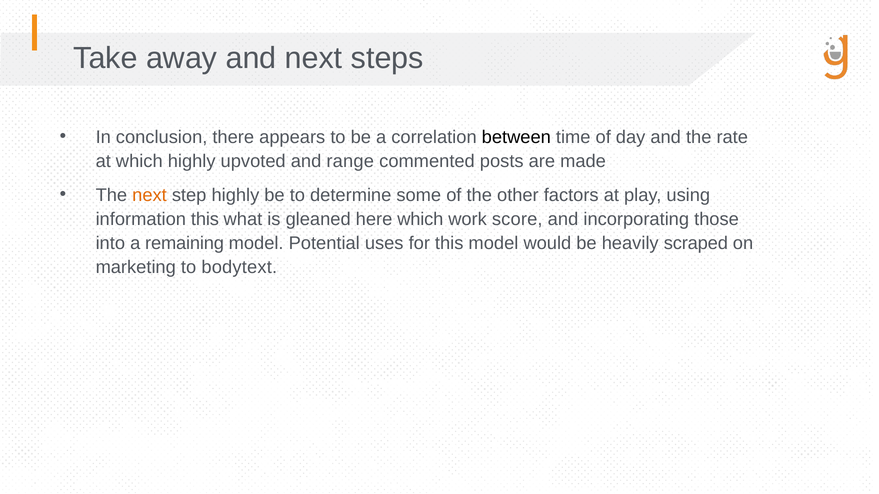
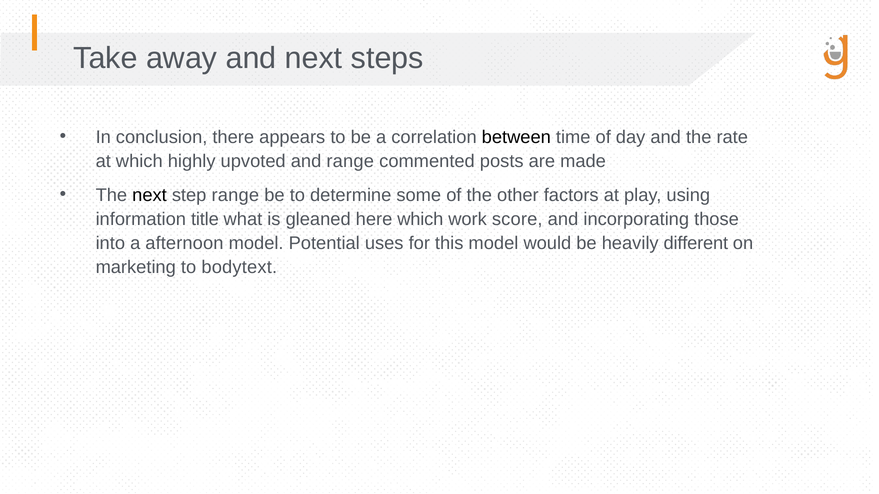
next colour: orange -> black (149, 195)
step highly: highly -> range (235, 195)
information this: this -> title (205, 219)
remaining: remaining -> afternoon (184, 244)
scraped: scraped -> different (696, 244)
